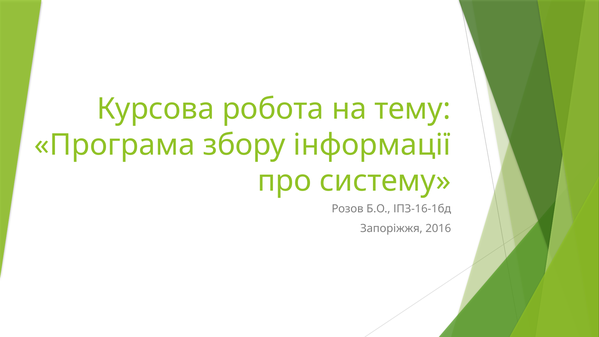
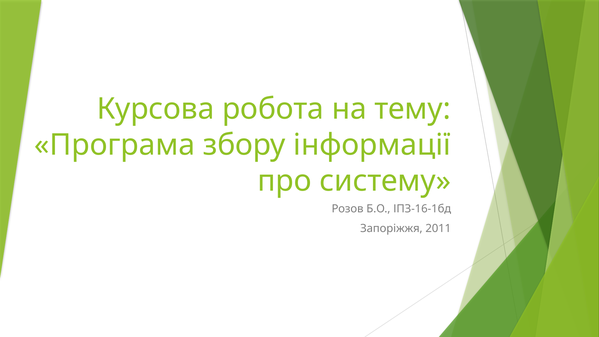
2016: 2016 -> 2011 (438, 229)
